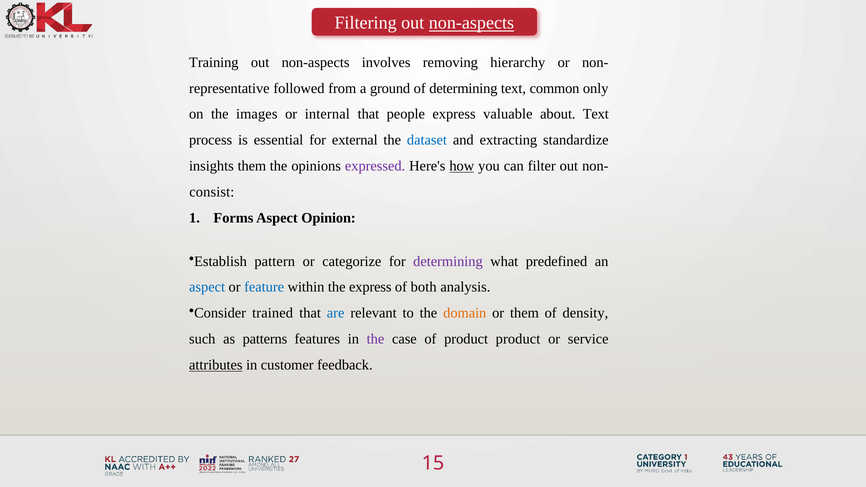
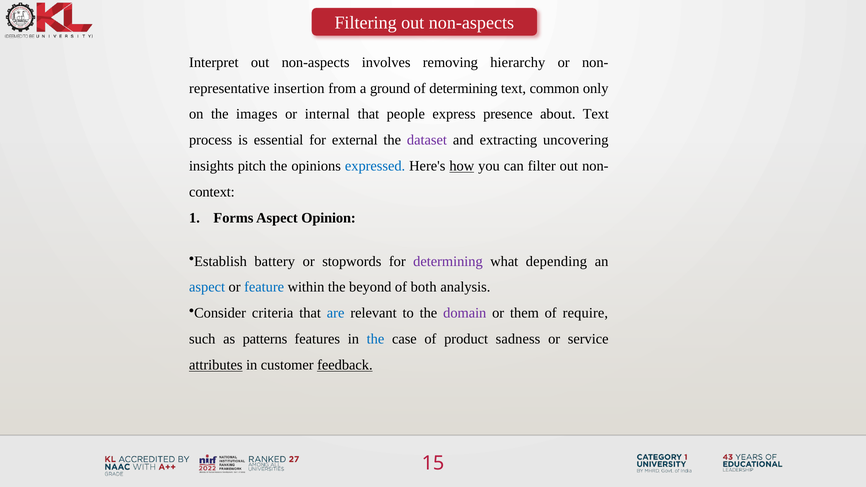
non-aspects underline: present -> none (471, 23)
Training: Training -> Interpret (214, 62)
followed: followed -> insertion (299, 88)
valuable: valuable -> presence (508, 114)
dataset colour: blue -> purple (427, 140)
standardize: standardize -> uncovering (576, 140)
insights them: them -> pitch (252, 166)
expressed colour: purple -> blue (375, 166)
consist: consist -> context (212, 192)
pattern: pattern -> battery (275, 261)
categorize: categorize -> stopwords (352, 261)
predefined: predefined -> depending (556, 261)
the express: express -> beyond (370, 287)
trained: trained -> criteria (273, 313)
domain colour: orange -> purple (465, 313)
density: density -> require (585, 313)
the colour: purple -> blue (375, 339)
product product: product -> sadness (518, 339)
feedback underline: none -> present (345, 365)
